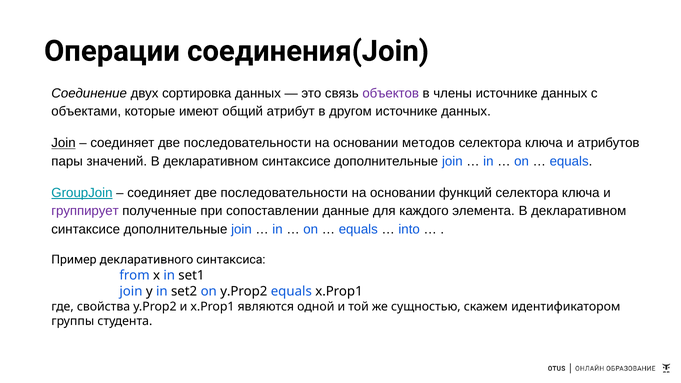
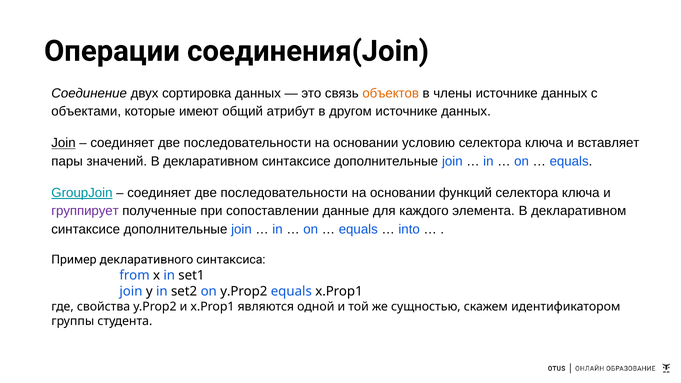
объектов colour: purple -> orange (391, 93)
методов: методов -> условию (429, 143)
атрибутов: атрибутов -> вставляет (608, 143)
